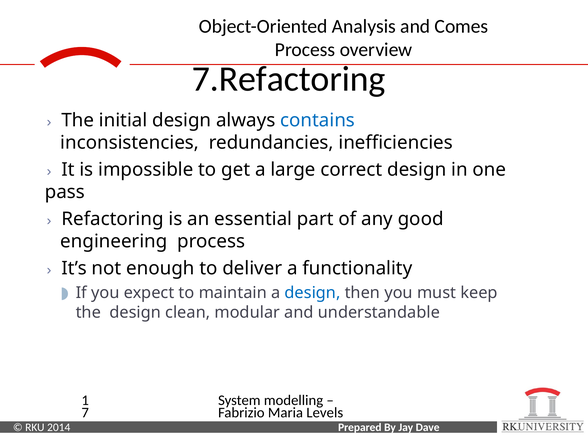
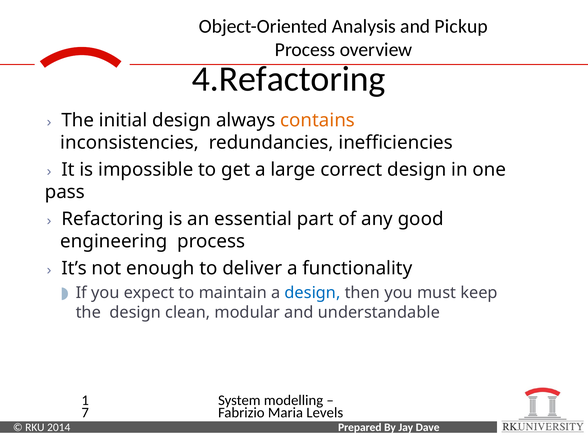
Comes: Comes -> Pickup (461, 26)
7.Refactoring: 7.Refactoring -> 4.Refactoring (289, 79)
contains colour: blue -> orange (318, 120)
